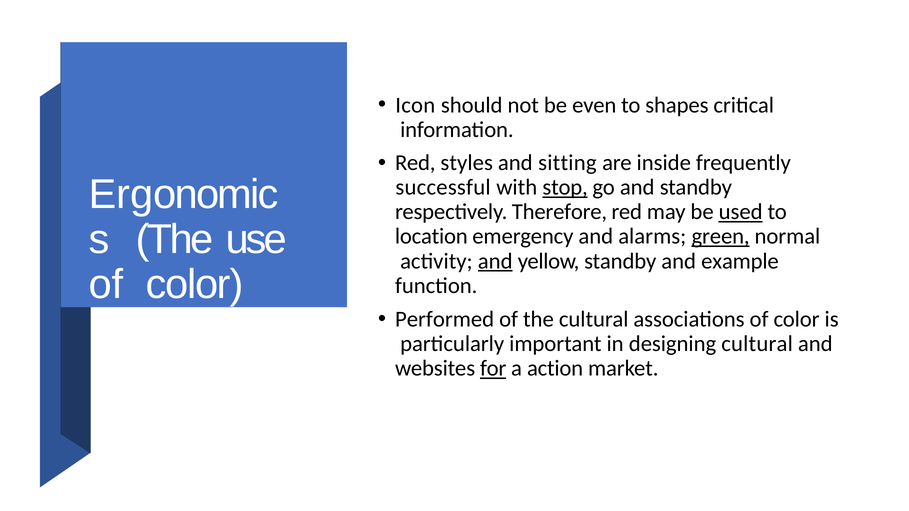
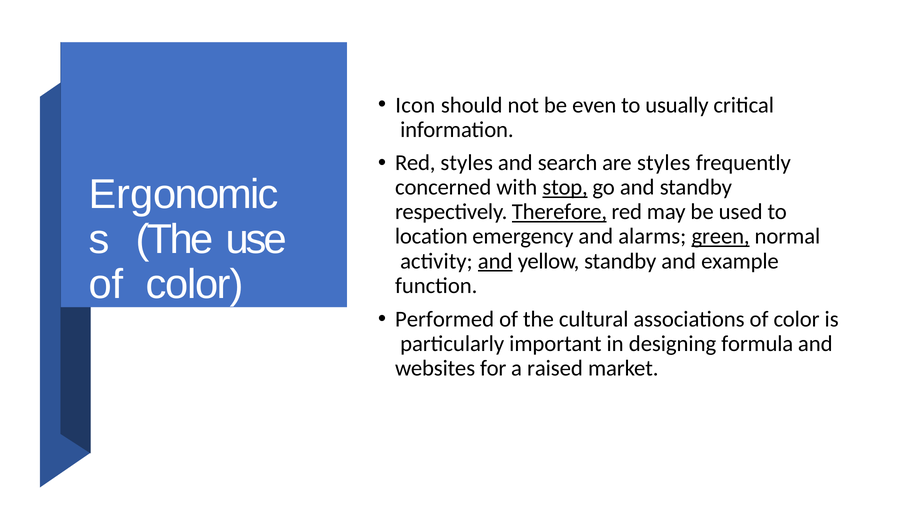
shapes: shapes -> usually (677, 105)
sitting: sitting -> search (568, 163)
are inside: inside -> styles (664, 163)
successful: successful -> concerned (443, 188)
Therefore underline: none -> present (559, 212)
used underline: present -> none (741, 212)
designing cultural: cultural -> formula (757, 344)
for underline: present -> none (493, 369)
action: action -> raised (555, 369)
